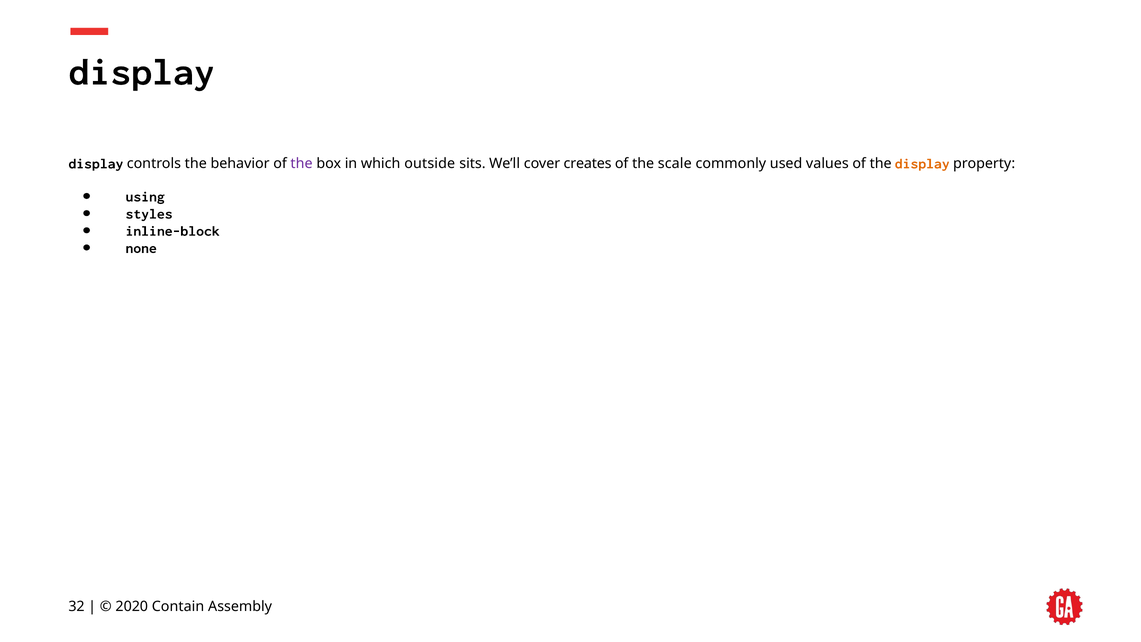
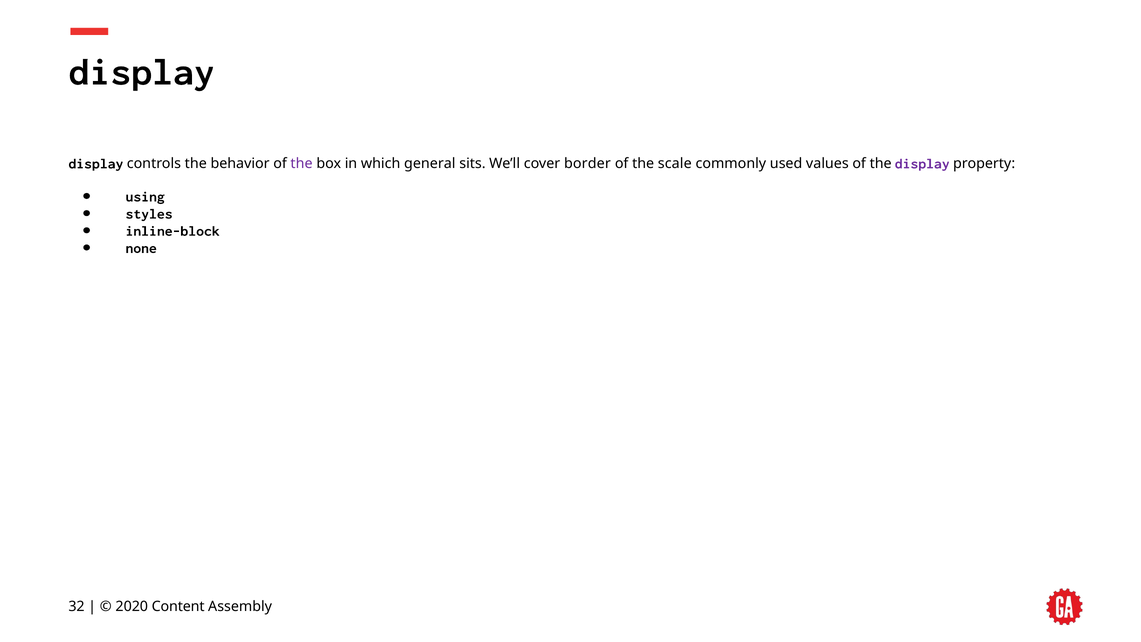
outside: outside -> general (430, 164)
creates: creates -> border (587, 164)
display colour: orange -> purple (922, 164)
Contain: Contain -> Content (178, 606)
